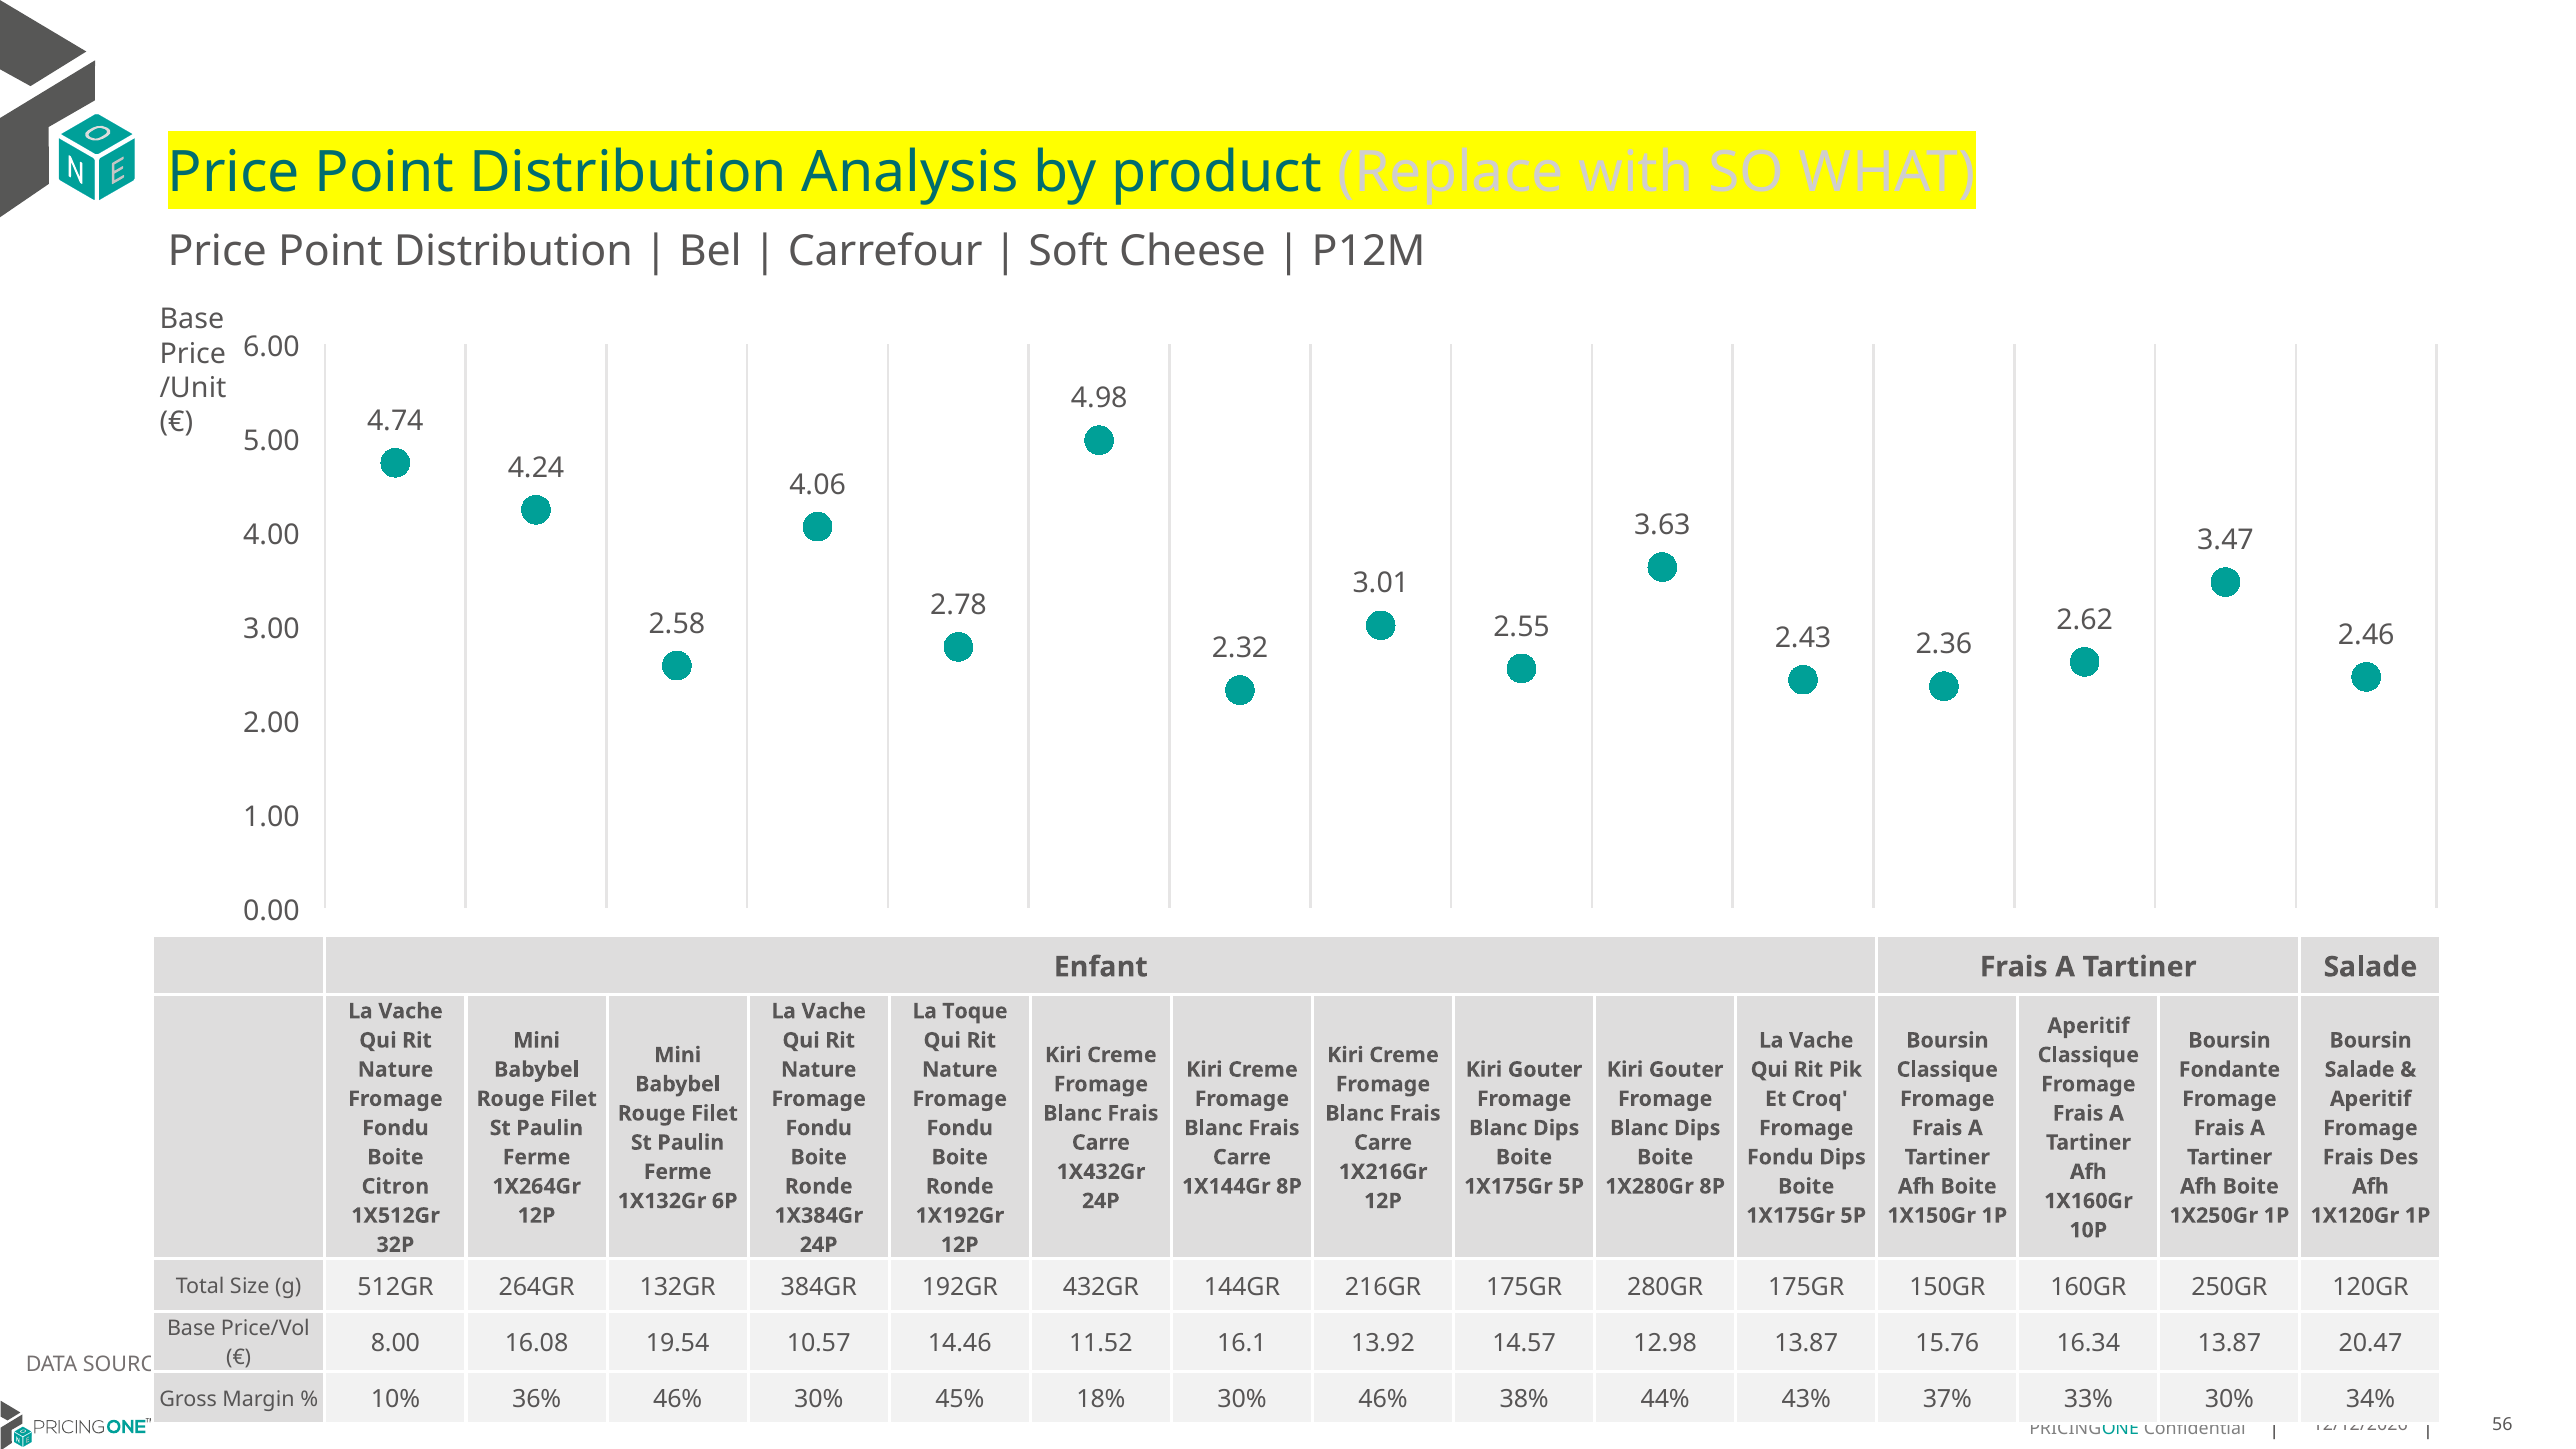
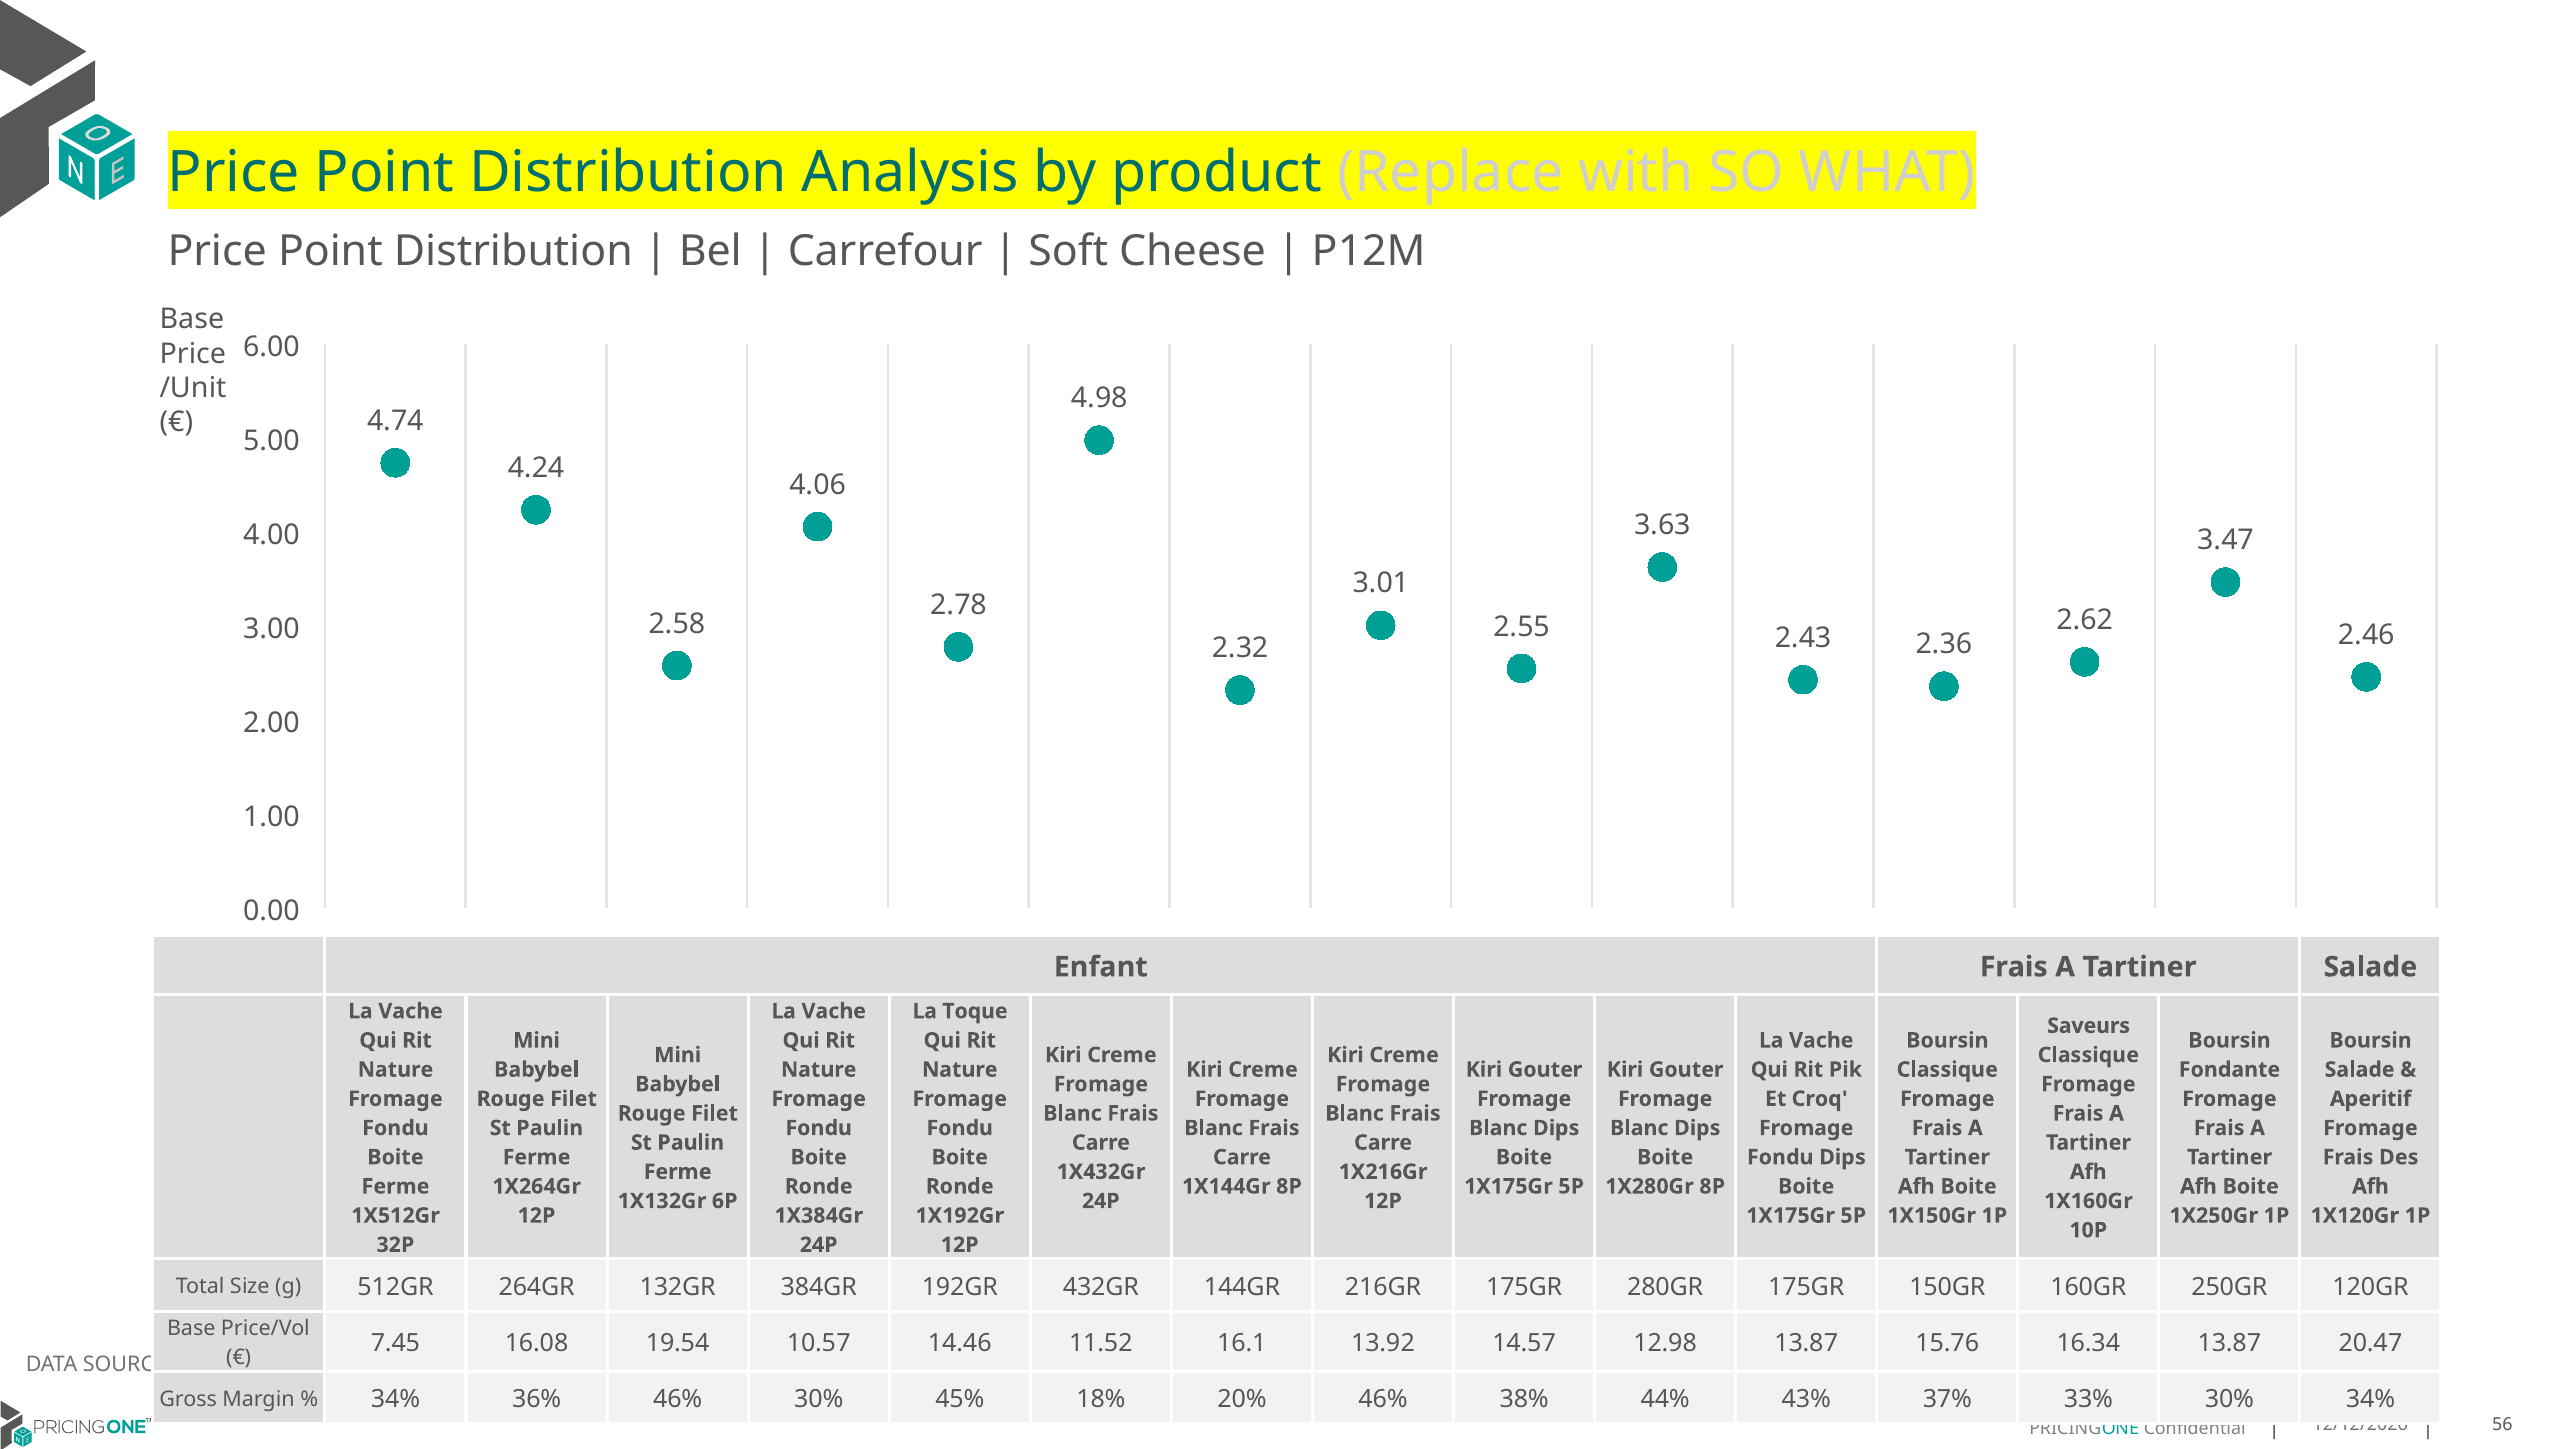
Aperitif: Aperitif -> Saveurs (2089, 1026)
Citron: Citron -> Ferme (396, 1186)
8.00: 8.00 -> 7.45 (395, 1343)
10%: 10% -> 34% (396, 1400)
18% 30%: 30% -> 20% (1242, 1400)
